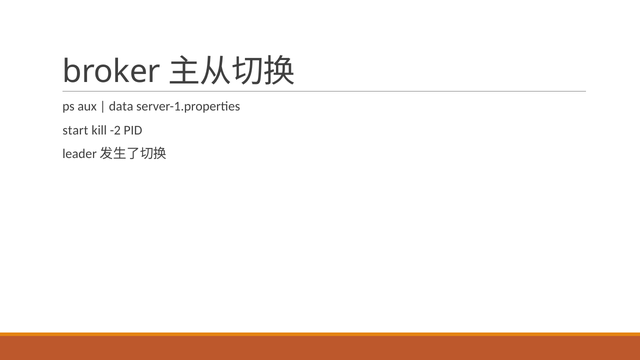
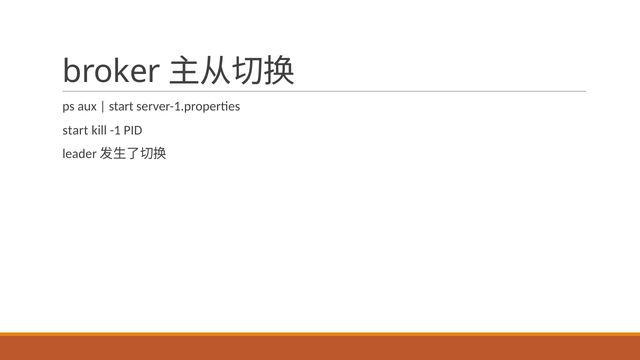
data: data -> start (121, 106)
-2: -2 -> -1 (115, 130)
